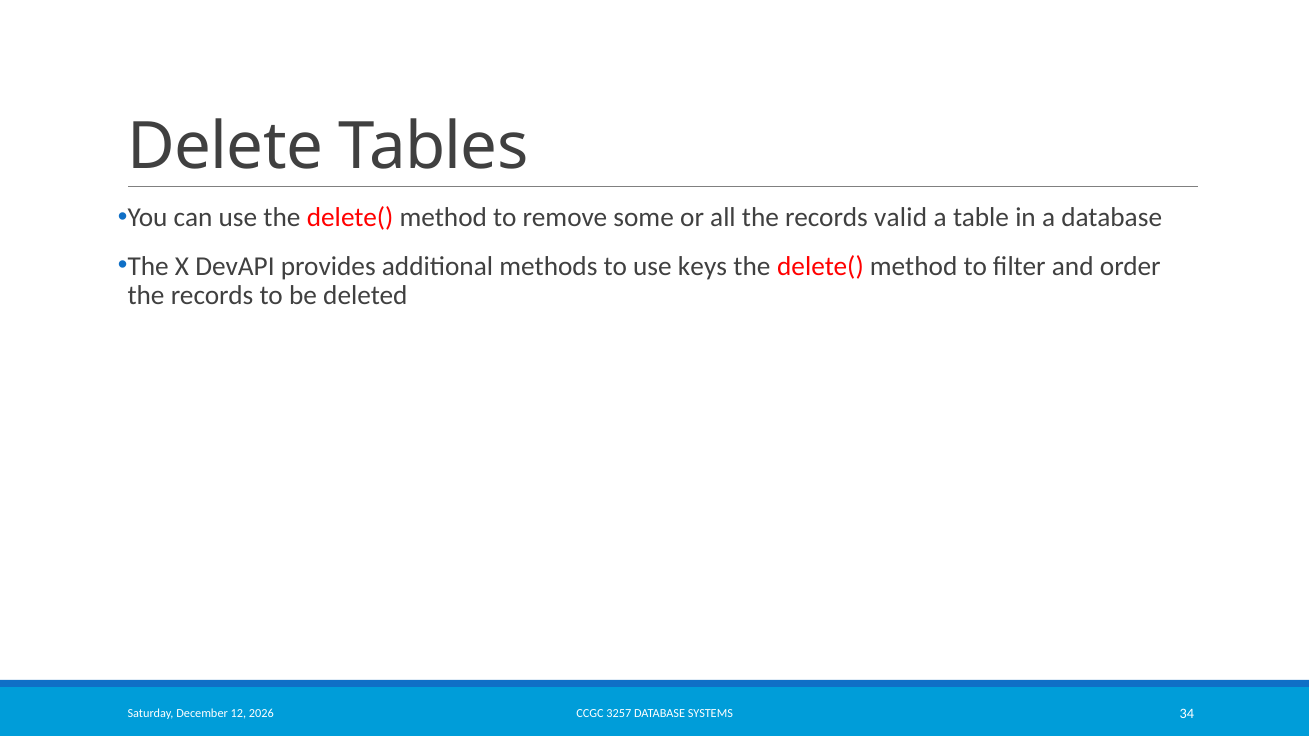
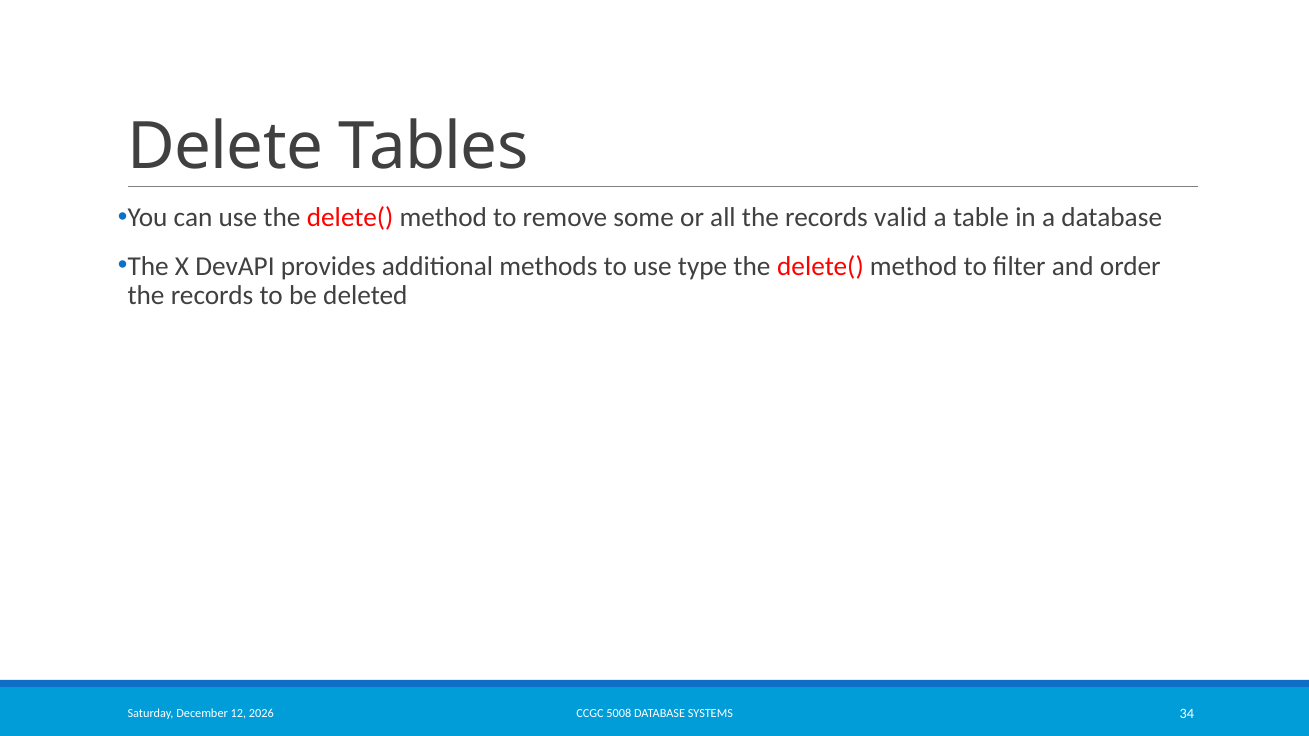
keys: keys -> type (703, 266)
3257: 3257 -> 5008 (619, 714)
